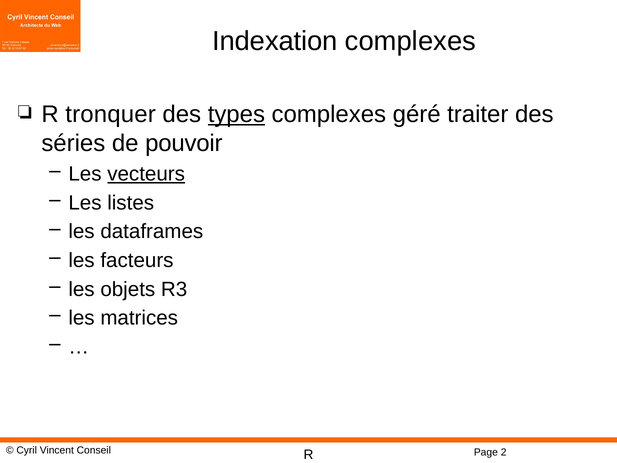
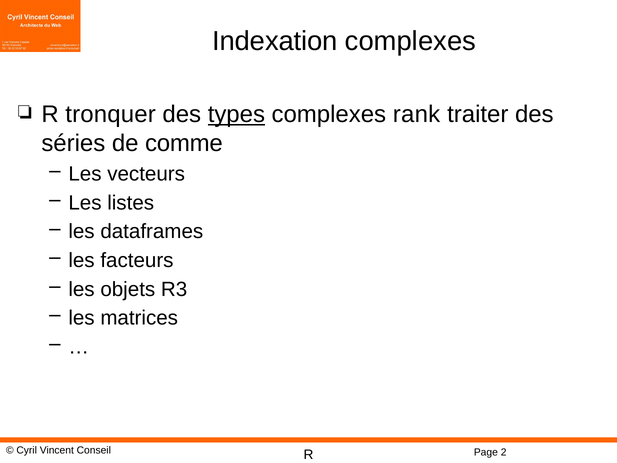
géré: géré -> rank (417, 114)
pouvoir: pouvoir -> comme (184, 143)
vecteurs underline: present -> none (146, 174)
